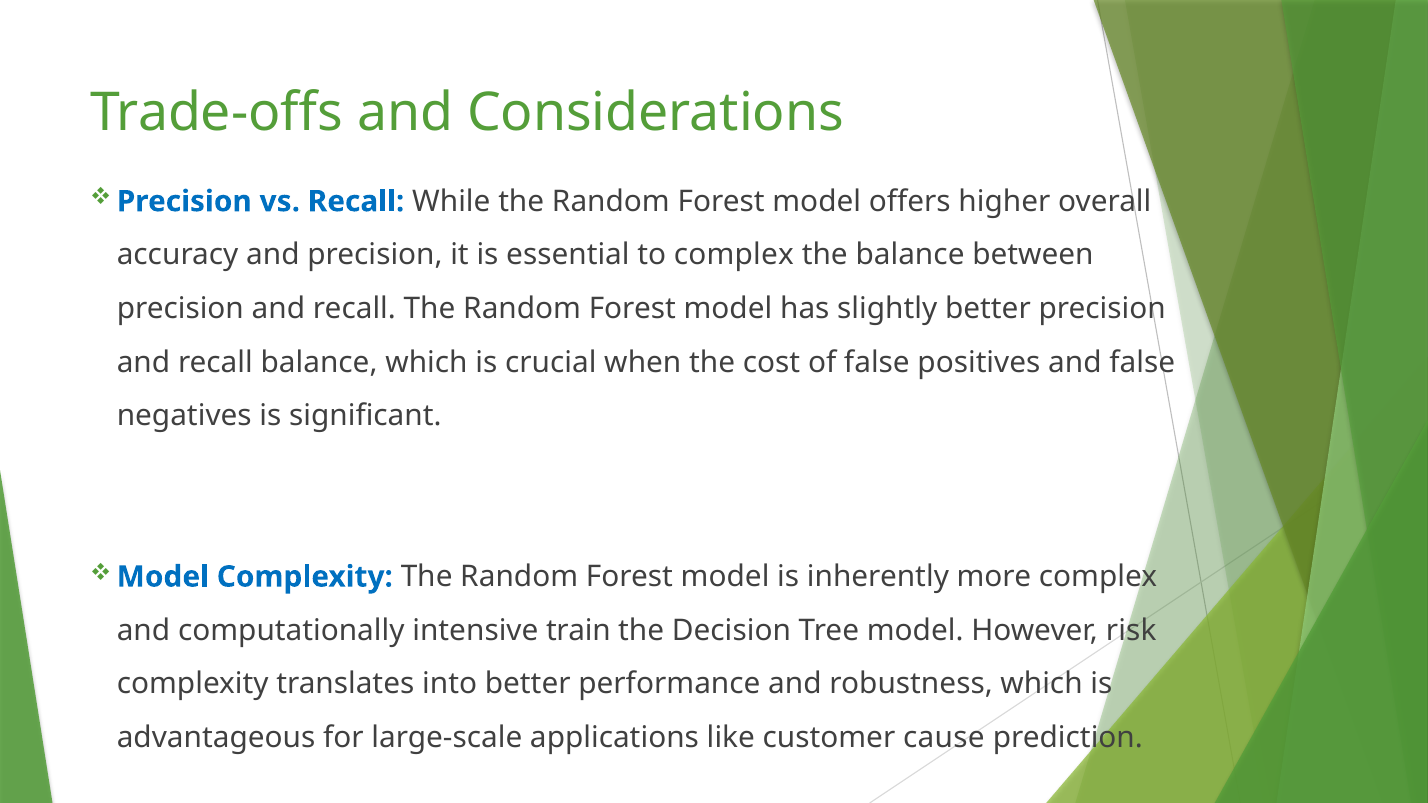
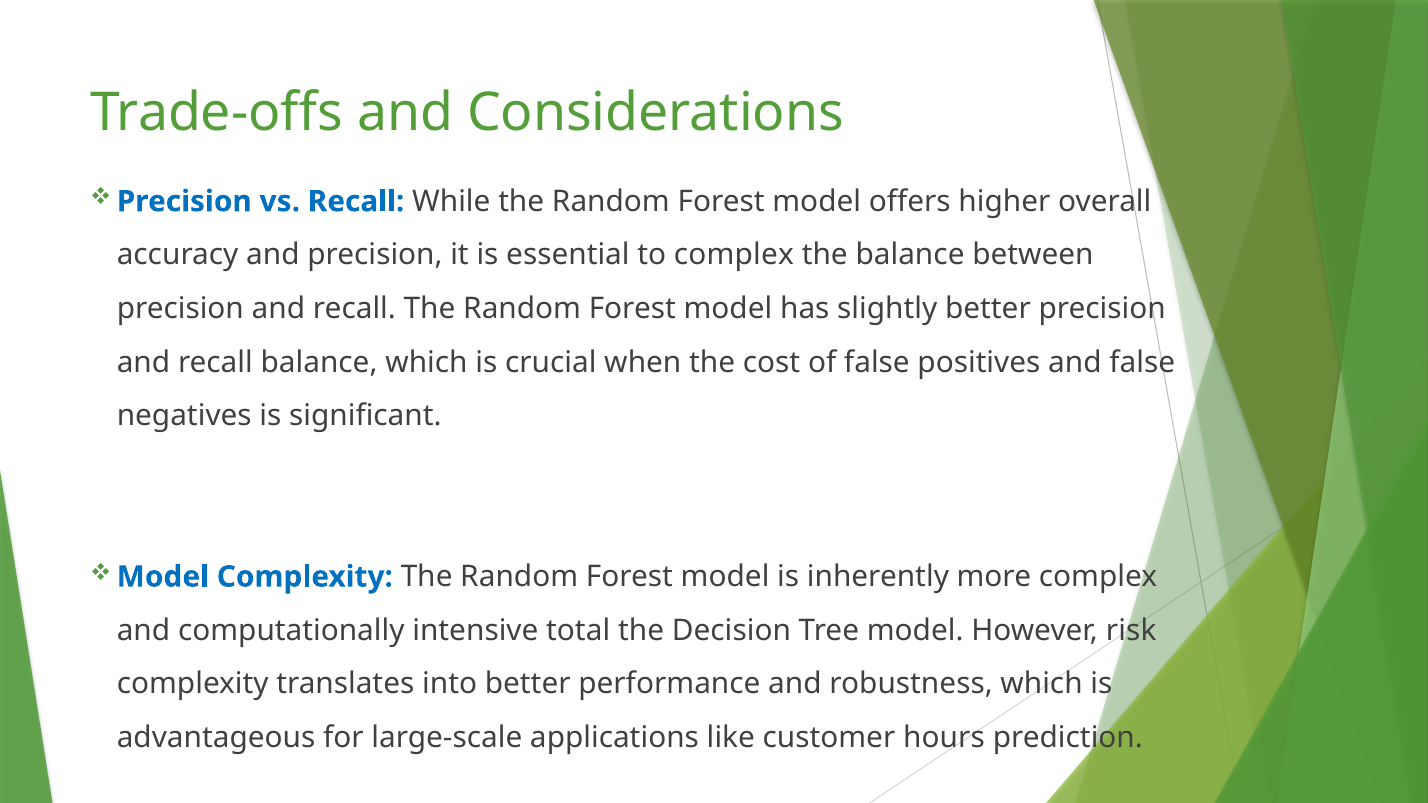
train: train -> total (578, 631)
cause: cause -> hours (944, 738)
